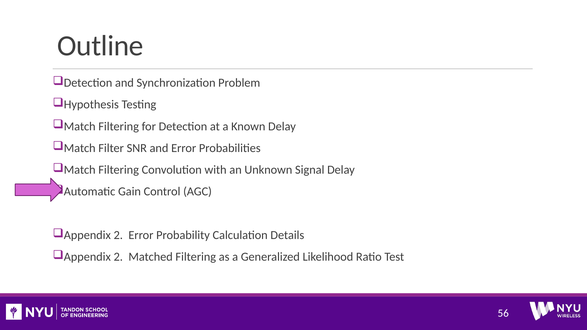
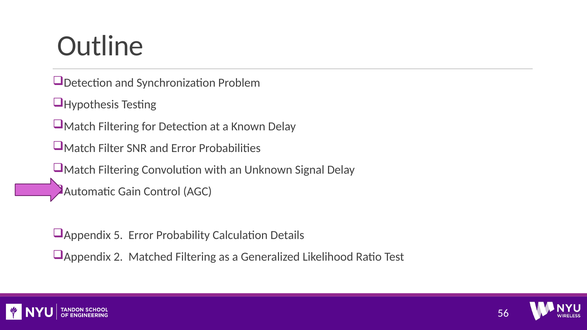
2: 2 -> 5 (118, 235)
